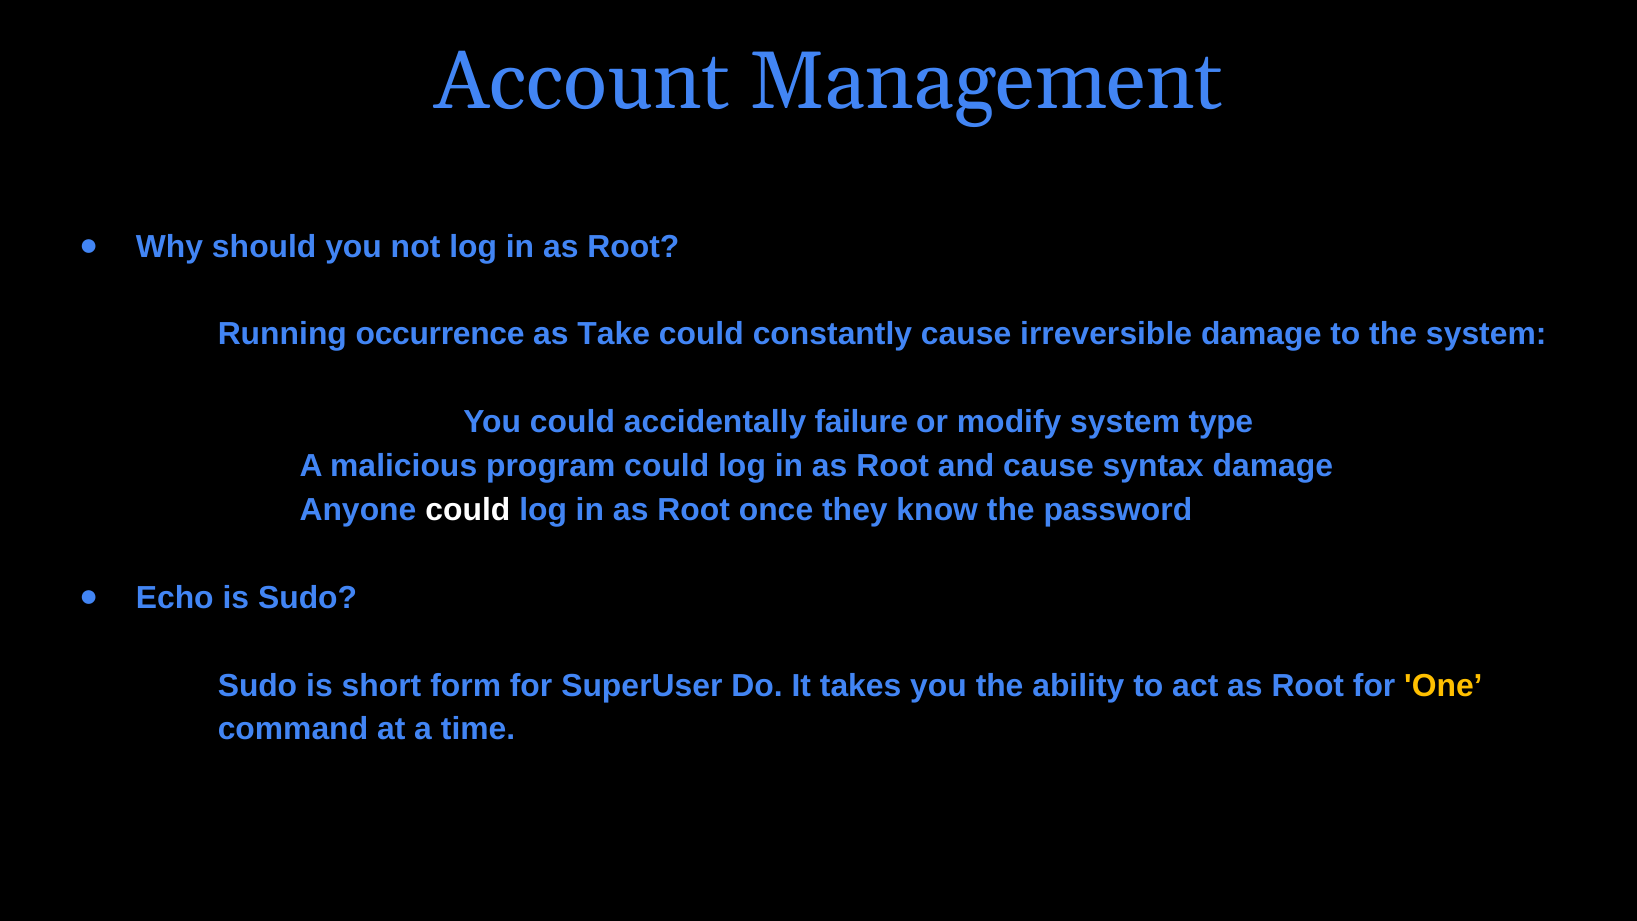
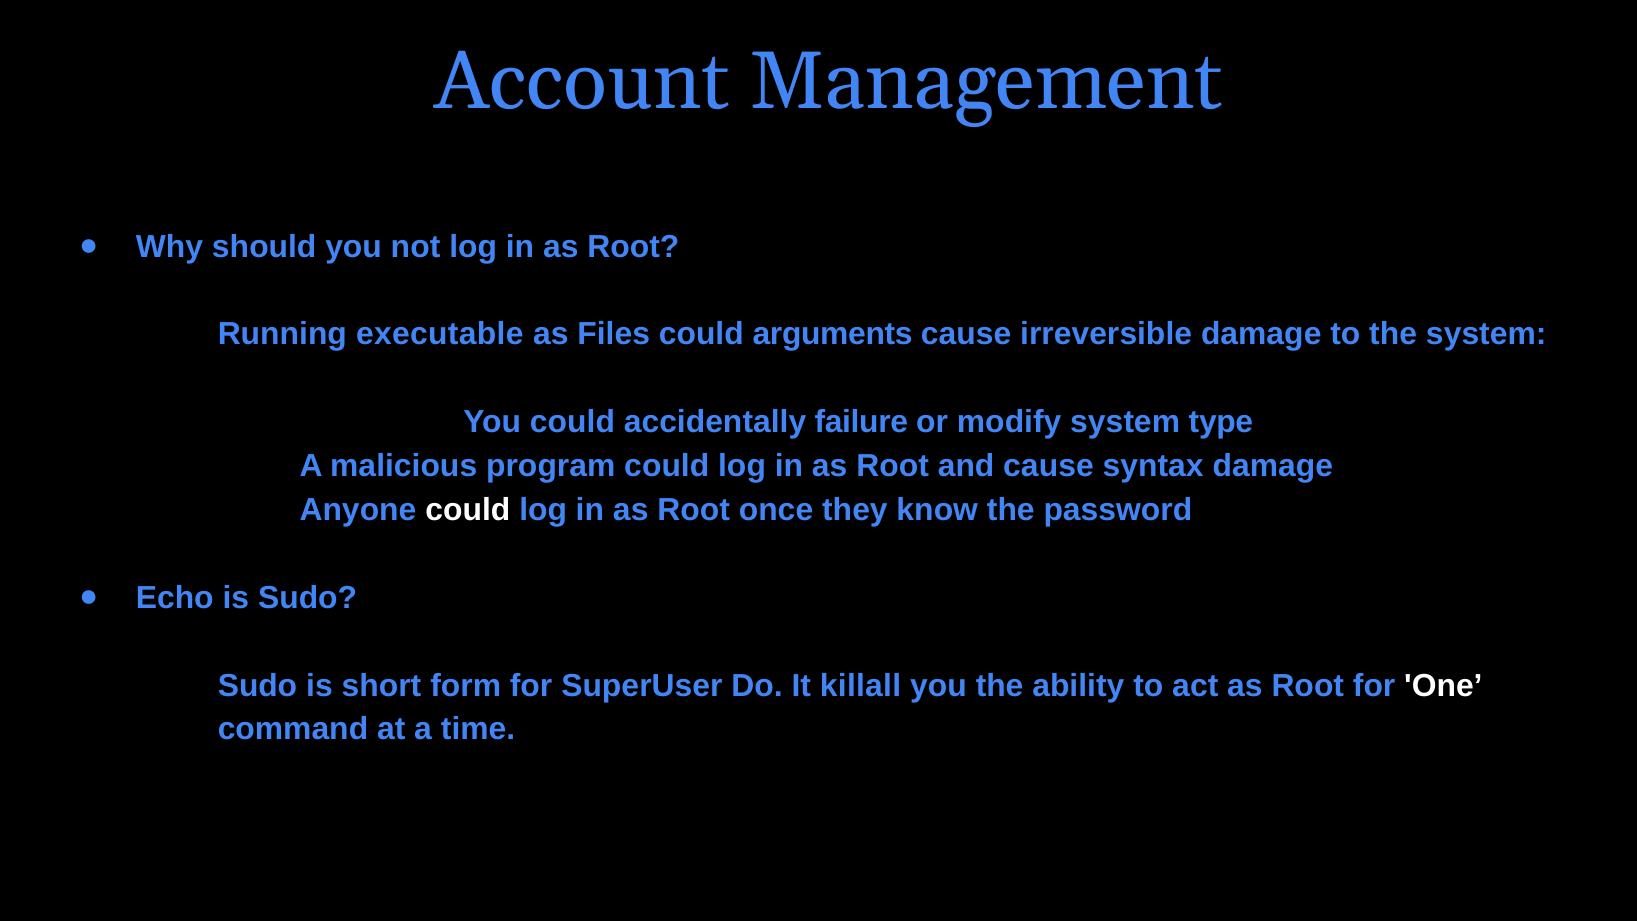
occurrence: occurrence -> executable (440, 334)
Take: Take -> Files (614, 334)
constantly: constantly -> arguments (833, 334)
takes: takes -> killall (861, 685)
One colour: yellow -> white (1443, 685)
